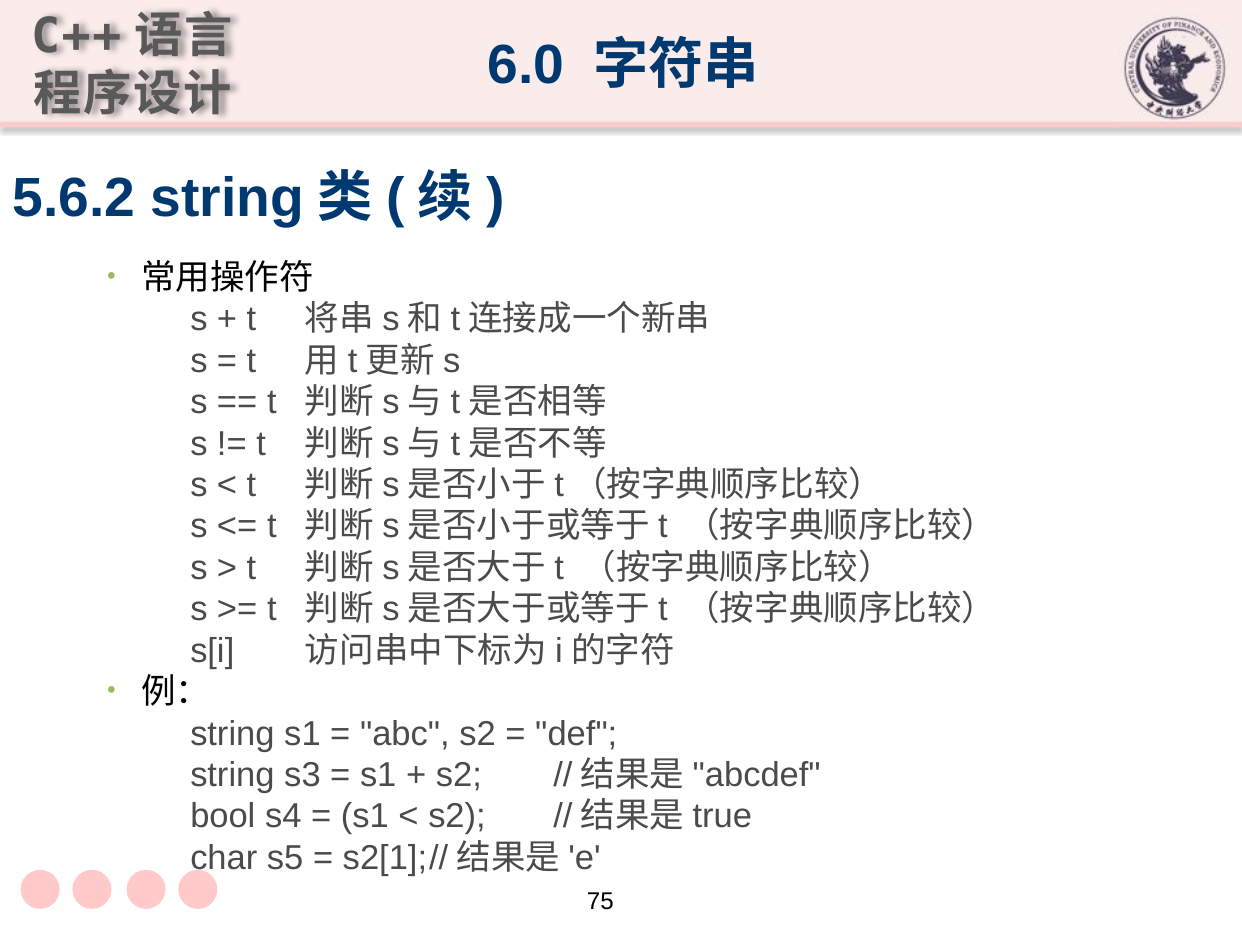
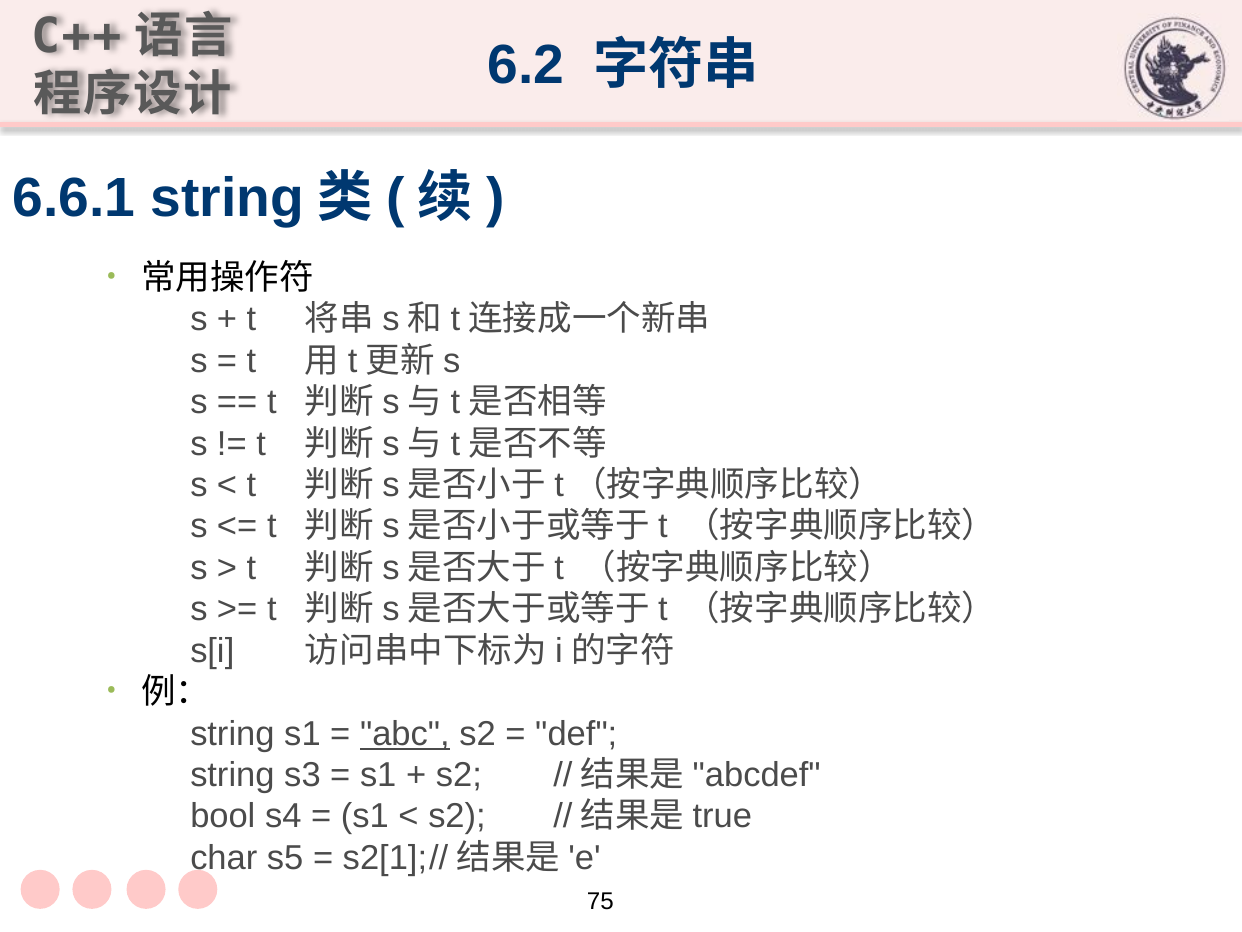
6.0: 6.0 -> 6.2 (526, 65)
5.6.2: 5.6.2 -> 6.6.1 (74, 198)
abc underline: none -> present (405, 733)
